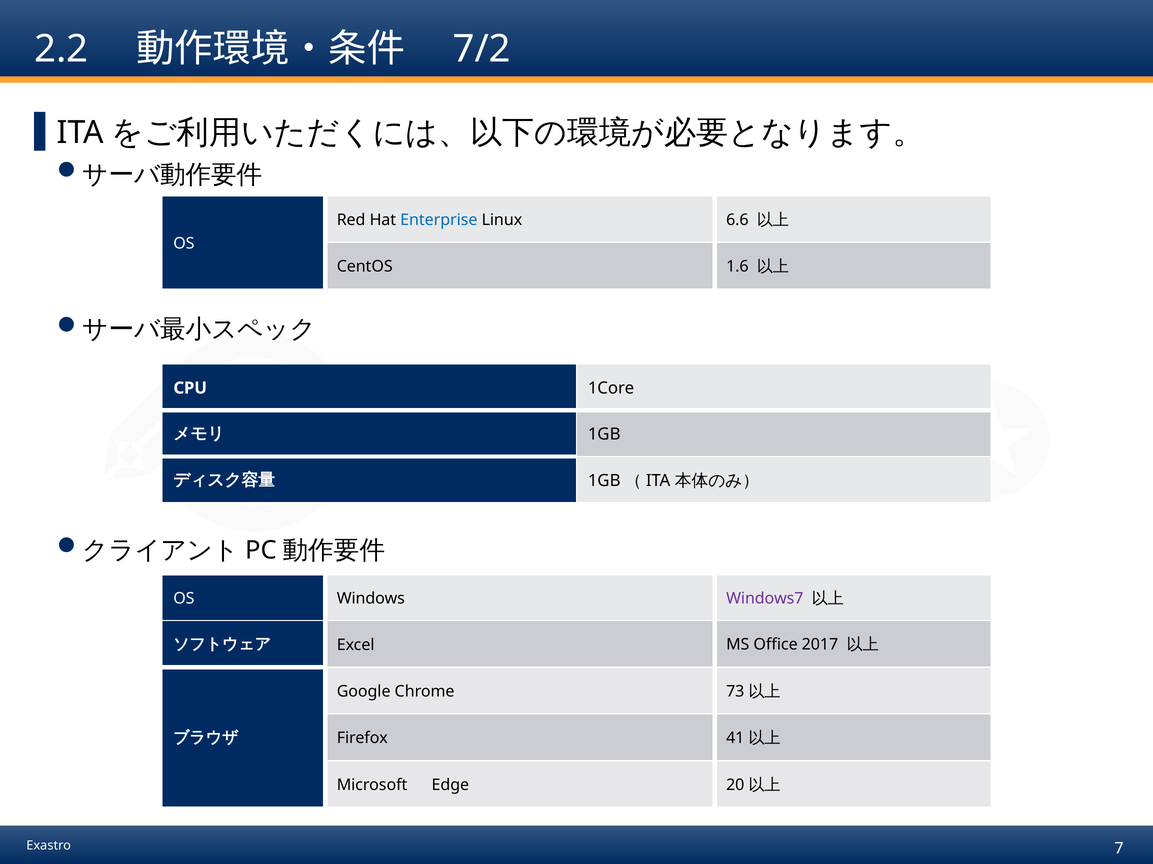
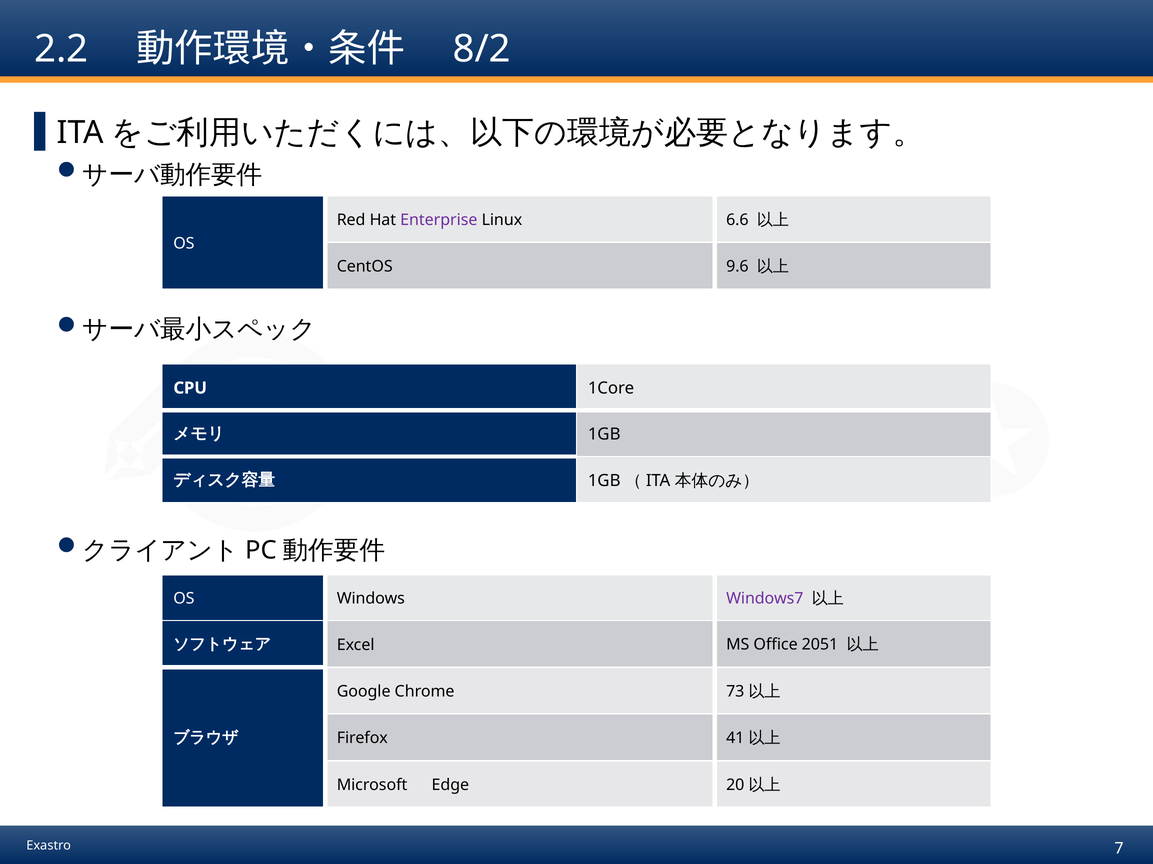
7/2: 7/2 -> 8/2 (482, 49)
Enterprise colour: blue -> purple (439, 220)
1.6: 1.6 -> 9.6 (737, 267)
2017: 2017 -> 2051 (820, 645)
